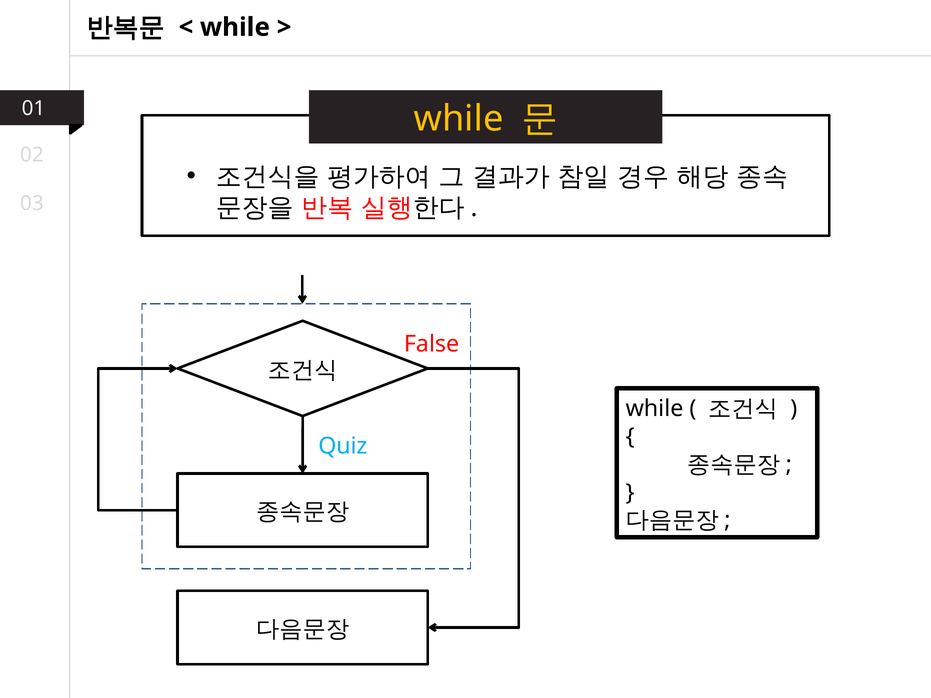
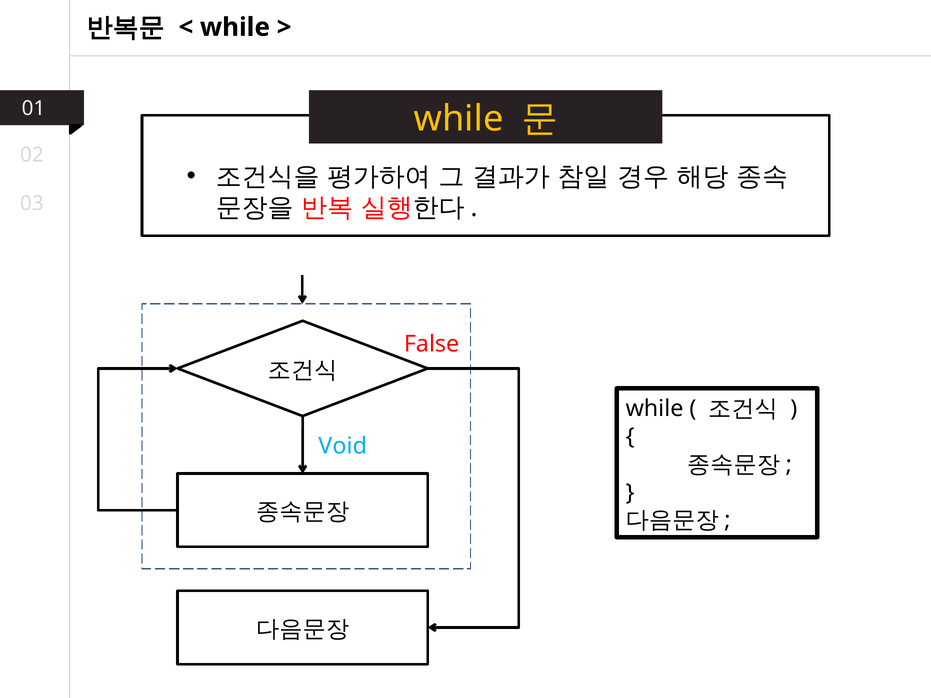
Quiz: Quiz -> Void (343, 446)
